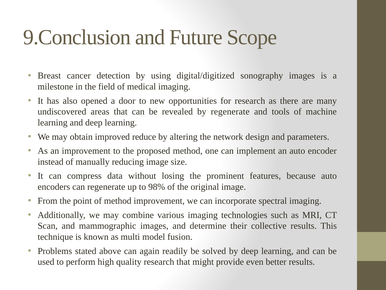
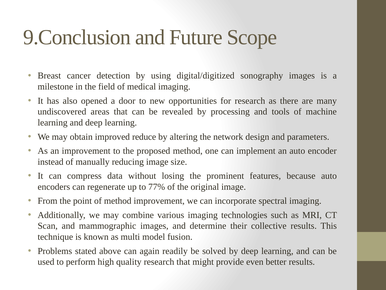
by regenerate: regenerate -> processing (230, 112)
98%: 98% -> 77% (157, 187)
